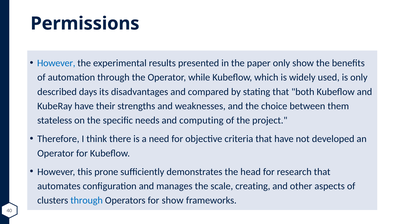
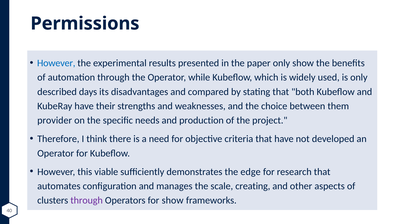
stateless: stateless -> provider (55, 121)
computing: computing -> production (201, 121)
prone: prone -> viable (106, 172)
head: head -> edge (251, 172)
through colour: blue -> purple (87, 201)
